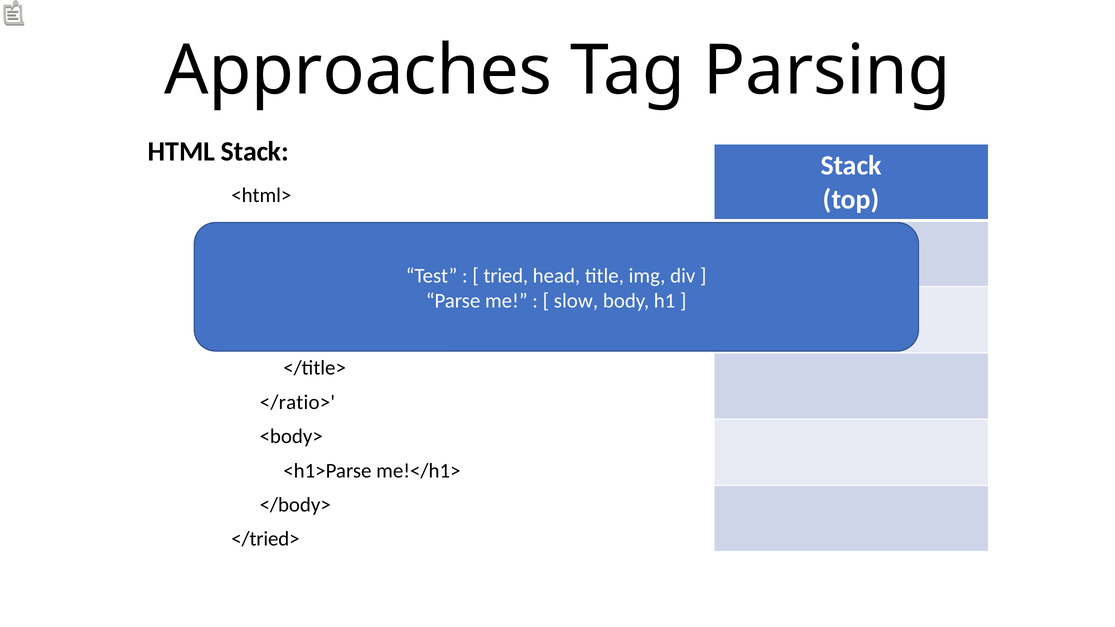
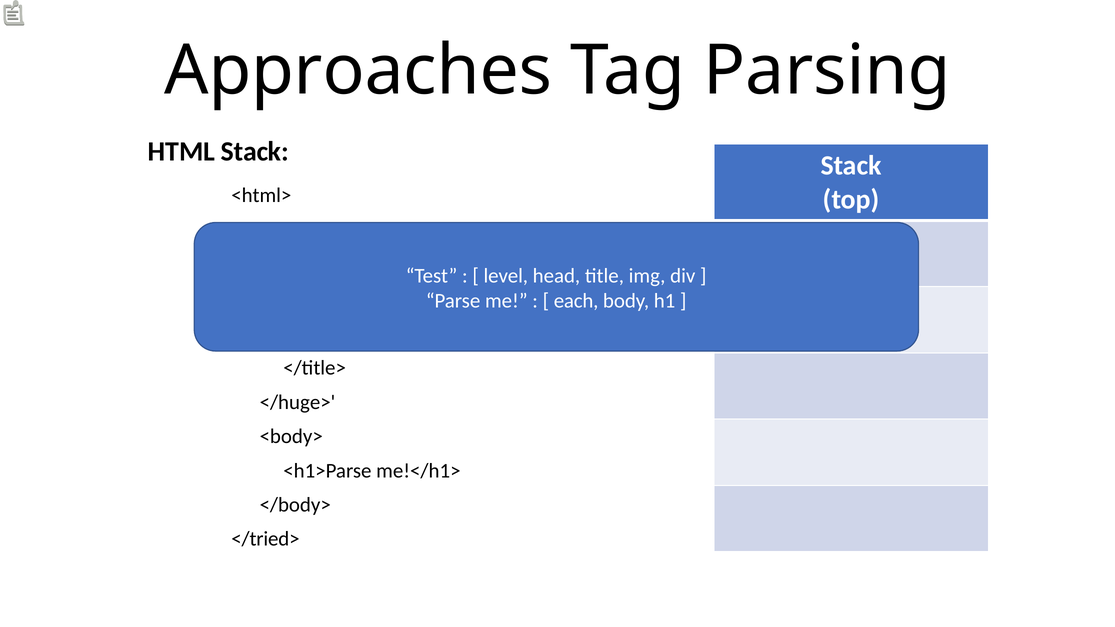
tried: tried -> level (506, 276)
slow: slow -> each (576, 301)
</ratio>: </ratio> -> </huge> (297, 402)
